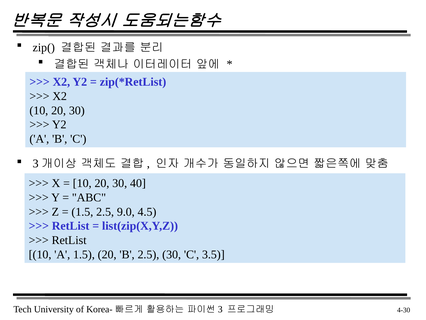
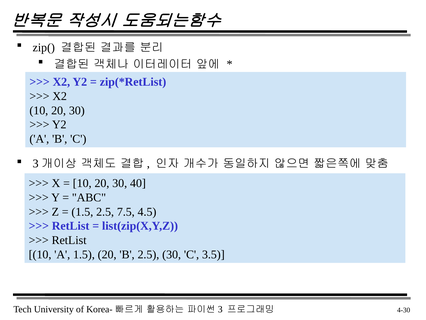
9.0: 9.0 -> 7.5 (126, 211)
